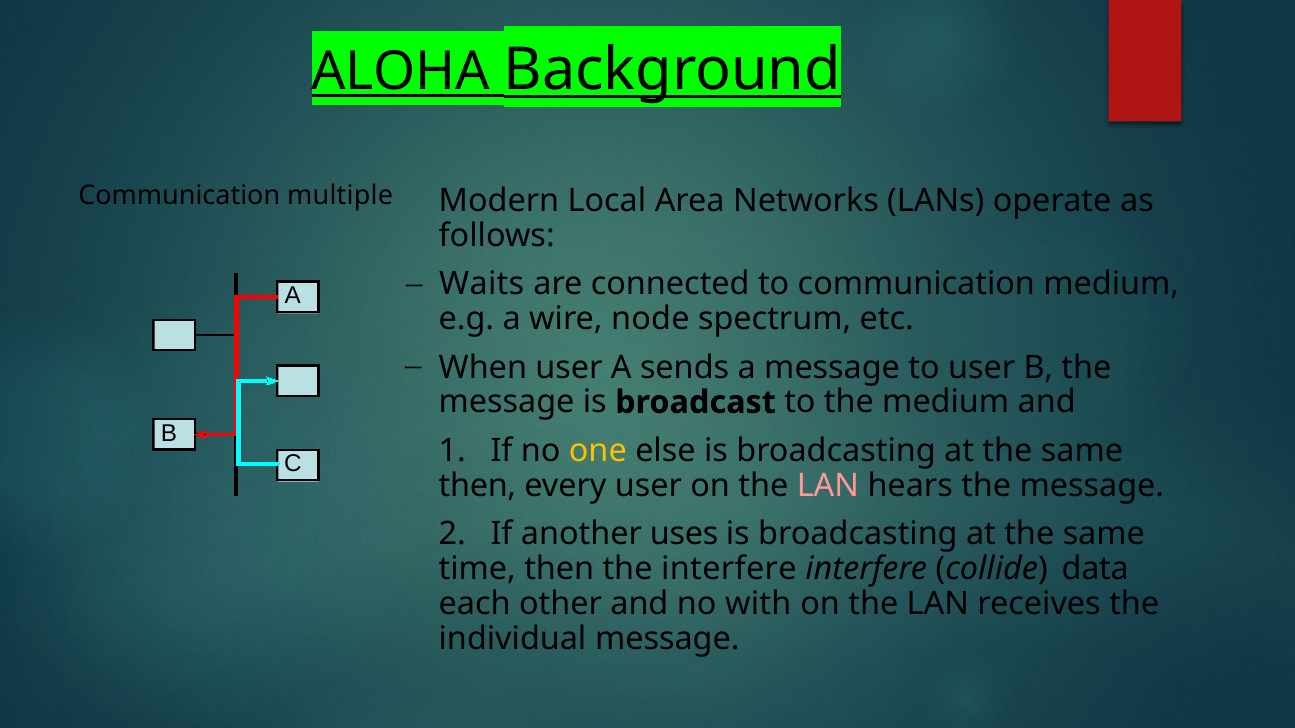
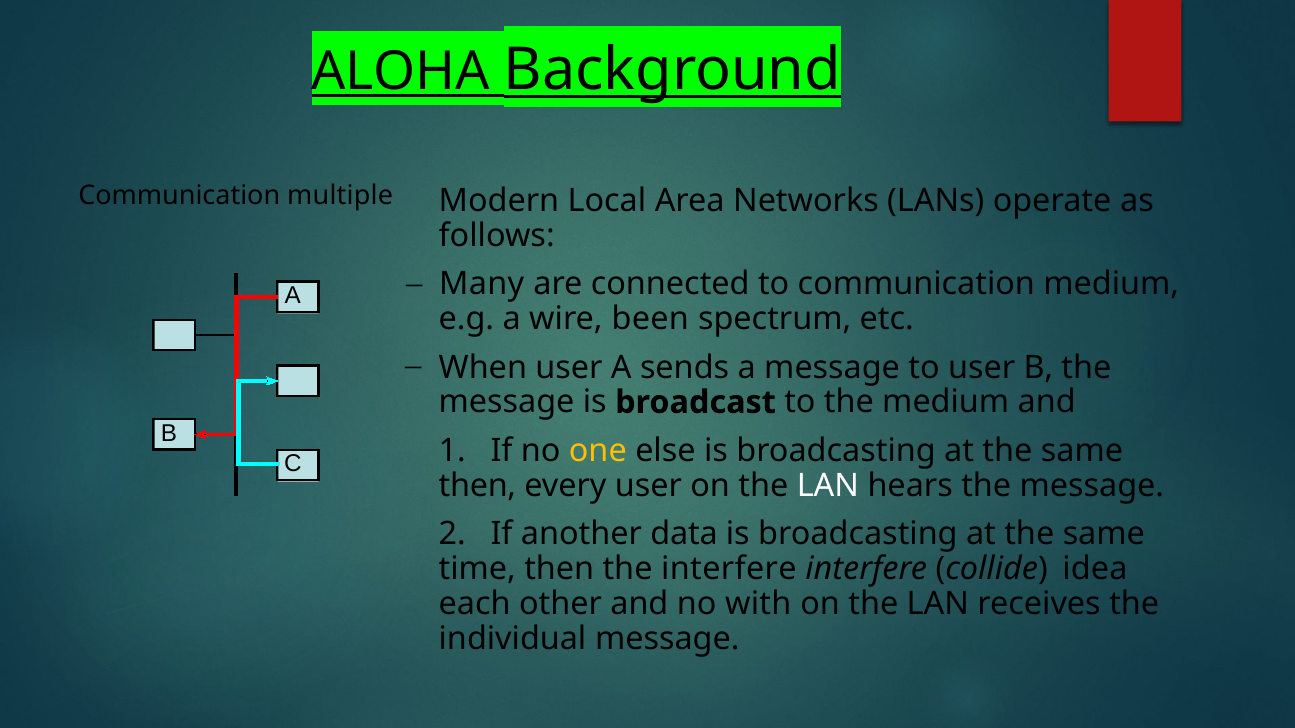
Waits: Waits -> Many (482, 284)
node: node -> been (650, 319)
LAN colour: pink -> white (828, 486)
uses: uses -> data (684, 534)
data: data -> idea (1095, 569)
